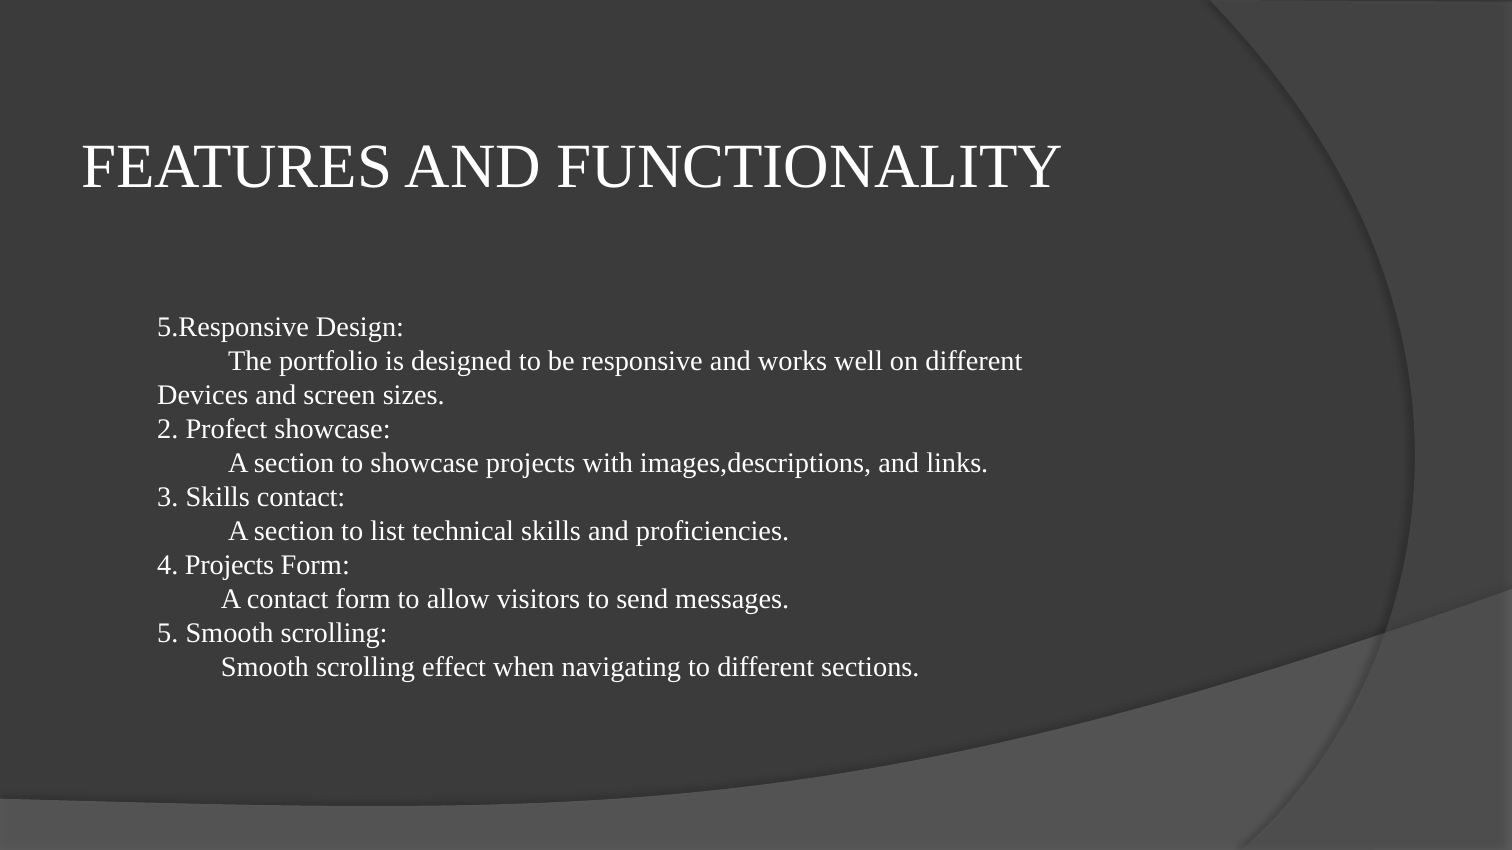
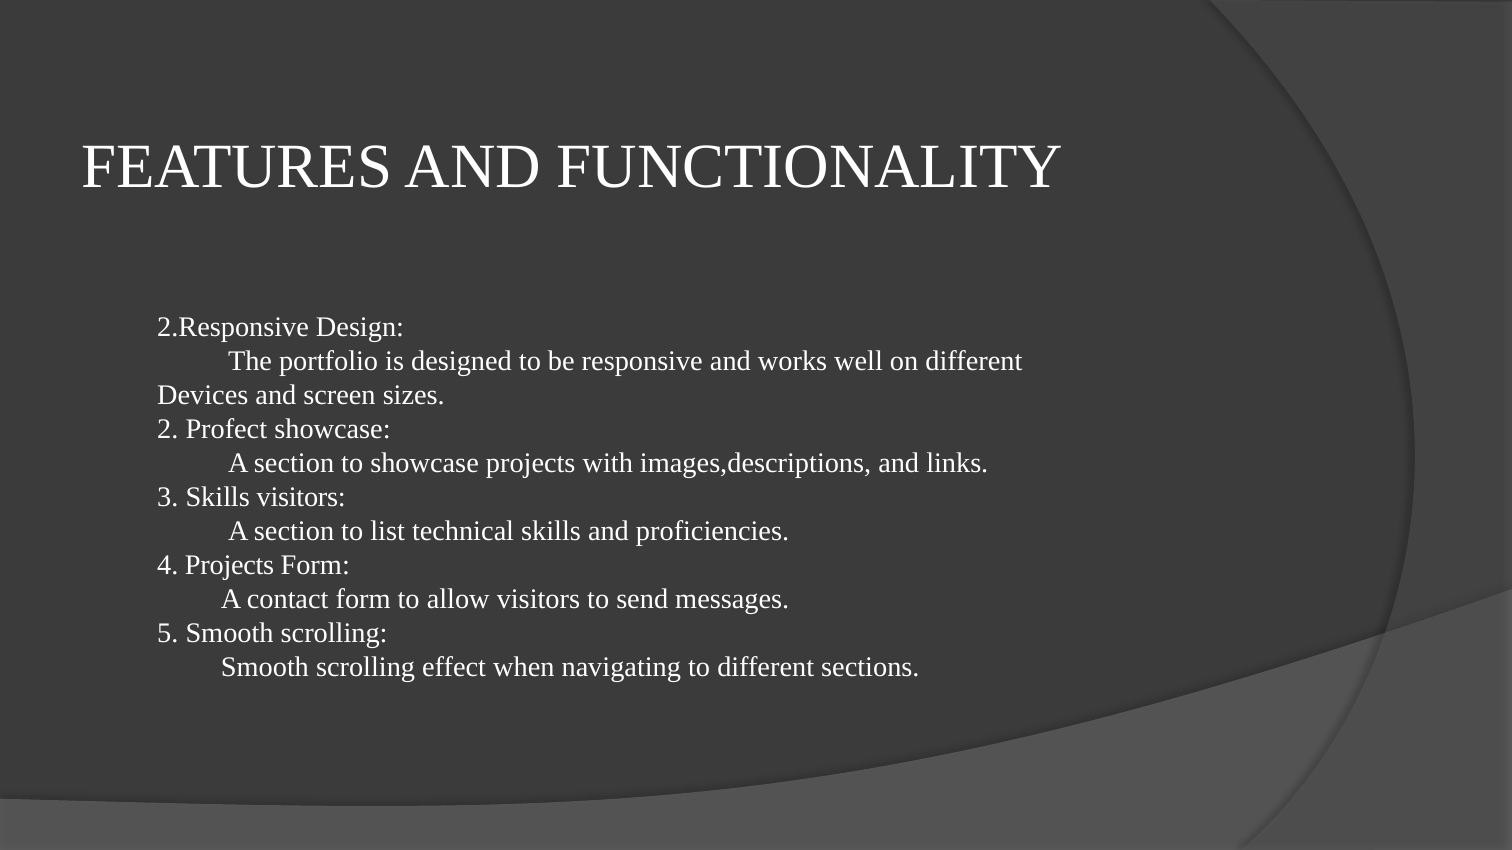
5.Responsive: 5.Responsive -> 2.Responsive (233, 327)
Skills contact: contact -> visitors (301, 497)
